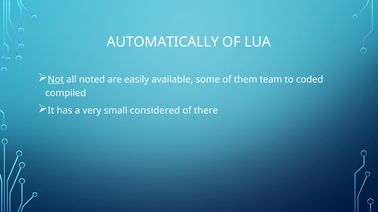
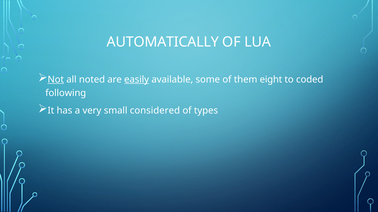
easily underline: none -> present (137, 80)
team: team -> eight (271, 80)
compiled: compiled -> following (66, 93)
there: there -> types (206, 111)
